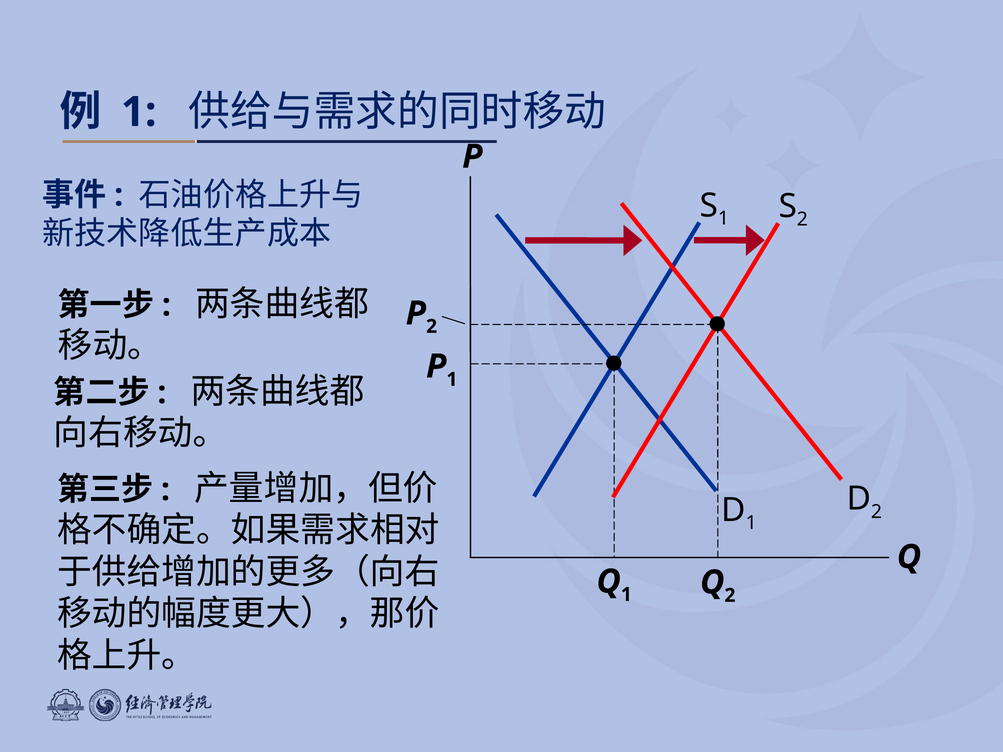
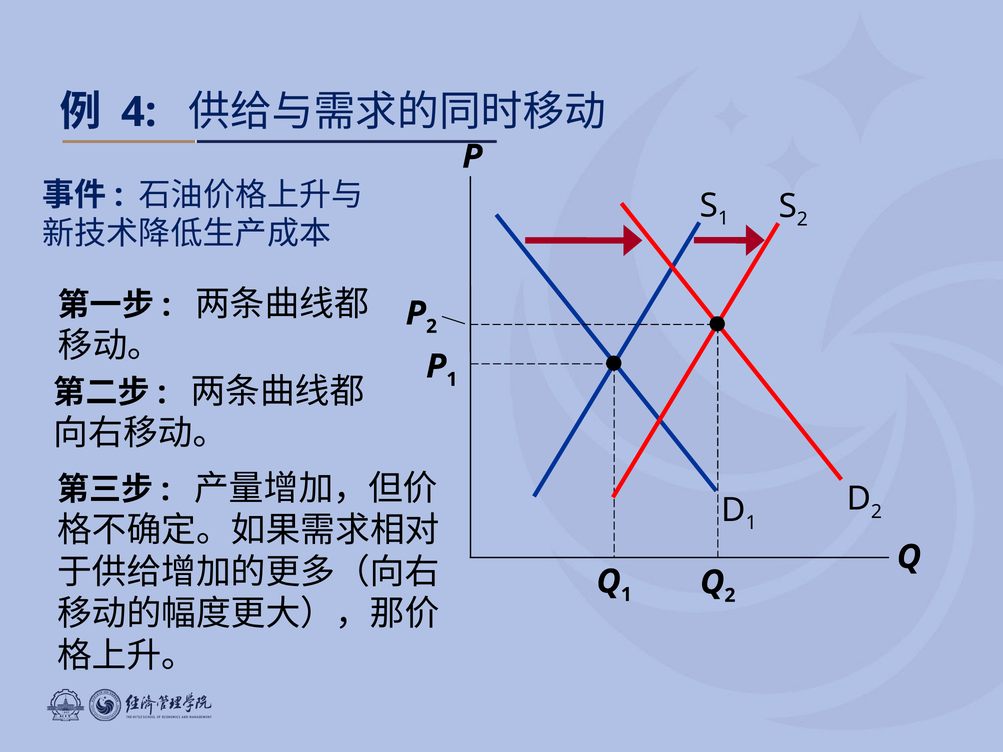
1: 1 -> 4 (139, 112)
